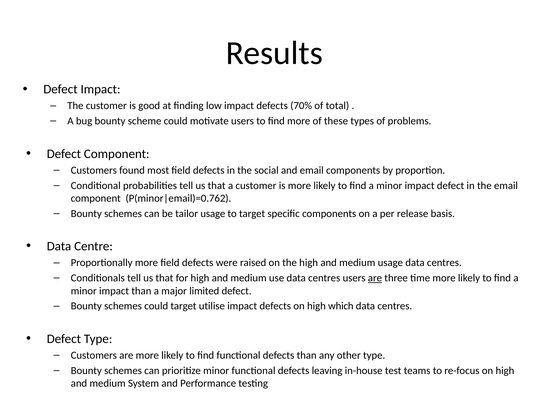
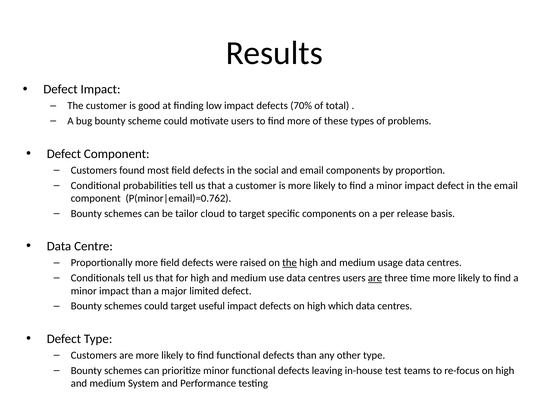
tailor usage: usage -> cloud (213, 213)
the underline: none -> present (290, 263)
utilise: utilise -> useful (212, 306)
